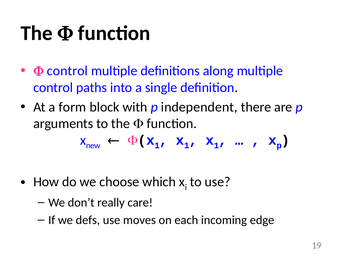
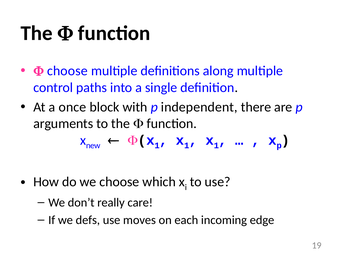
control: control -> choose (67, 71)
form: form -> once (72, 107)
